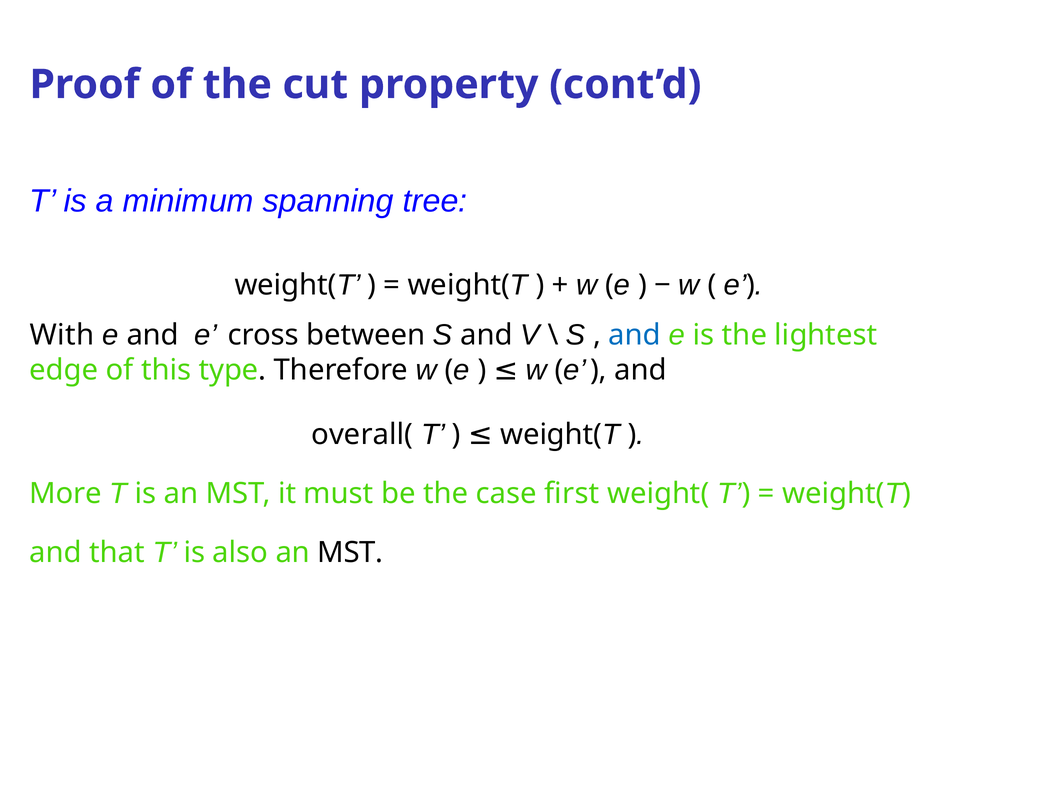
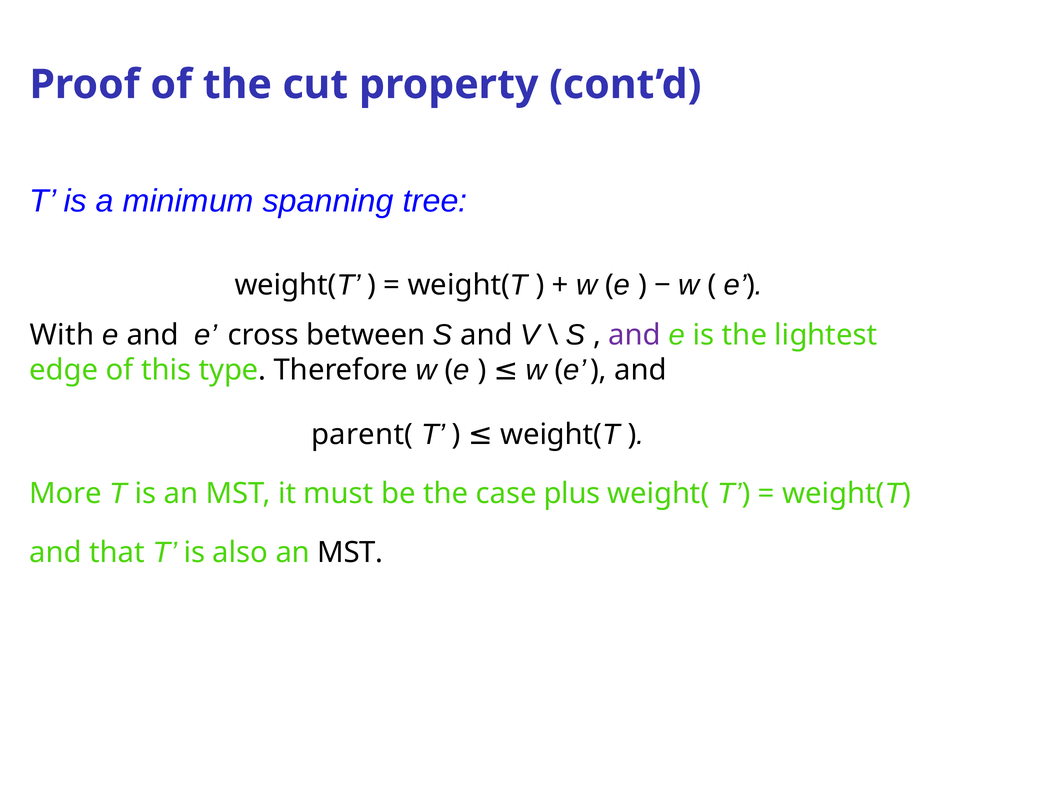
and colour: blue -> purple (635, 335)
overall(: overall( -> parent( (362, 435)
first: first -> plus (572, 493)
